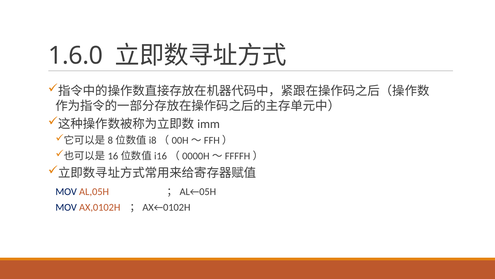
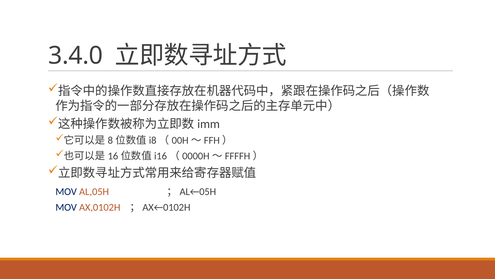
1.6.0: 1.6.0 -> 3.4.0 (76, 55)
